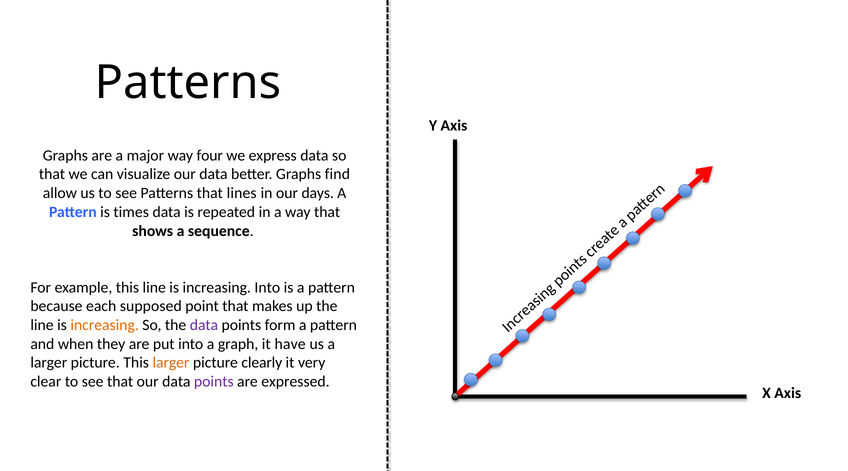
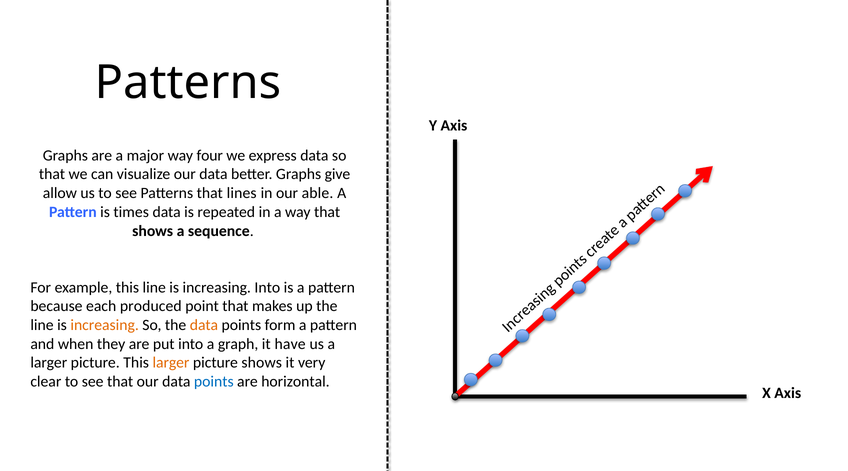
find: find -> give (337, 174)
days: days -> able (318, 193)
supposed: supposed -> produced (151, 306)
data colour: purple -> orange (204, 325)
picture clearly: clearly -> shows (262, 363)
points colour: purple -> blue (214, 382)
expressed: expressed -> horizontal (295, 382)
